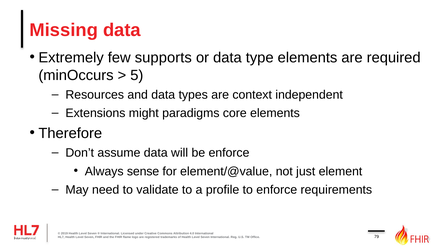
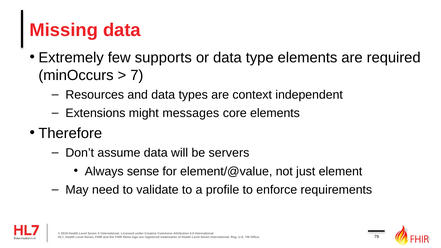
5: 5 -> 7 (137, 75)
paradigms: paradigms -> messages (191, 113)
be enforce: enforce -> servers (229, 153)
